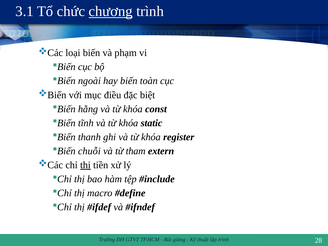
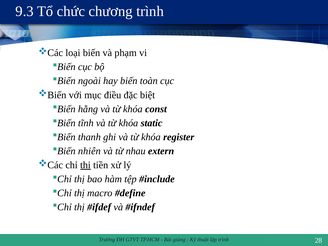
3.1: 3.1 -> 9.3 (25, 11)
chương underline: present -> none (111, 11)
chuỗi: chuỗi -> nhiên (89, 151)
tham: tham -> nhau (136, 151)
